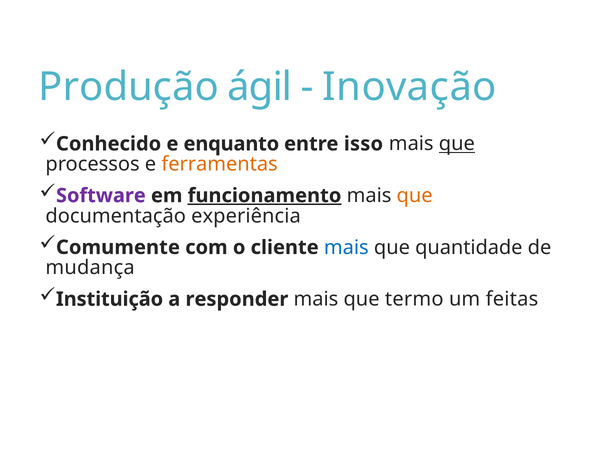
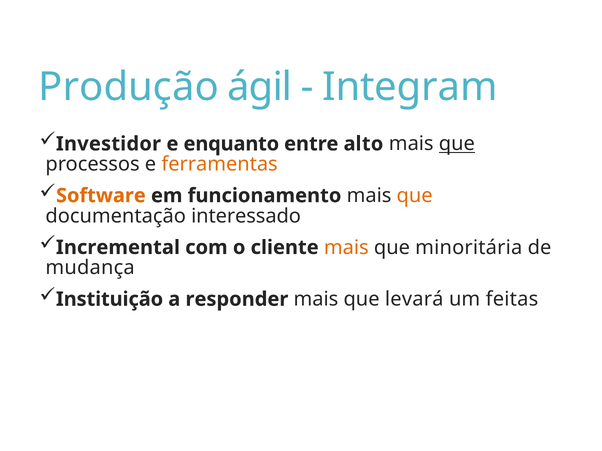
Inovação: Inovação -> Integram (410, 87)
Conhecido: Conhecido -> Investidor (108, 144)
isso: isso -> alto (363, 144)
Software colour: purple -> orange (101, 196)
funcionamento underline: present -> none (265, 196)
experiência: experiência -> interessado (246, 216)
Comumente: Comumente -> Incremental (118, 248)
mais colour: blue -> orange (346, 248)
quantidade: quantidade -> minoritária (469, 248)
termo: termo -> levará (414, 299)
